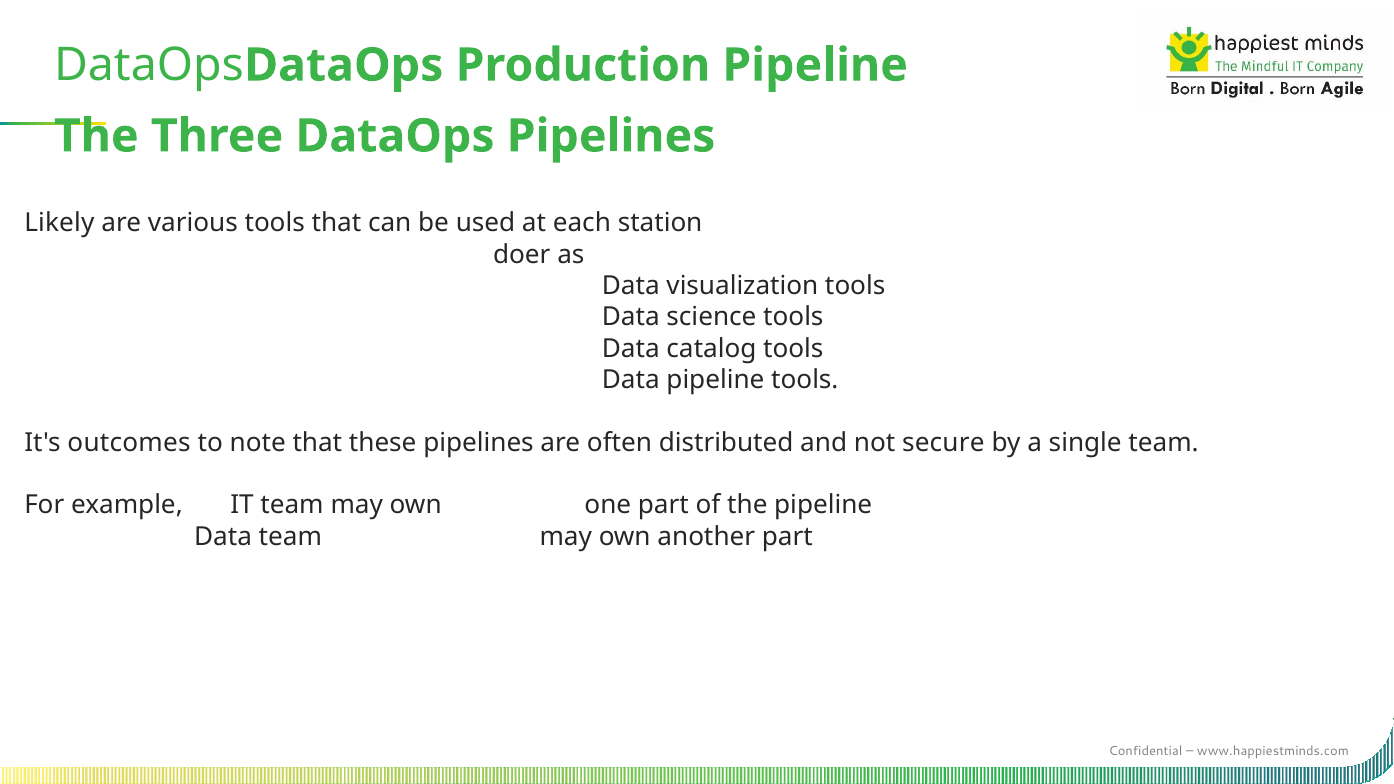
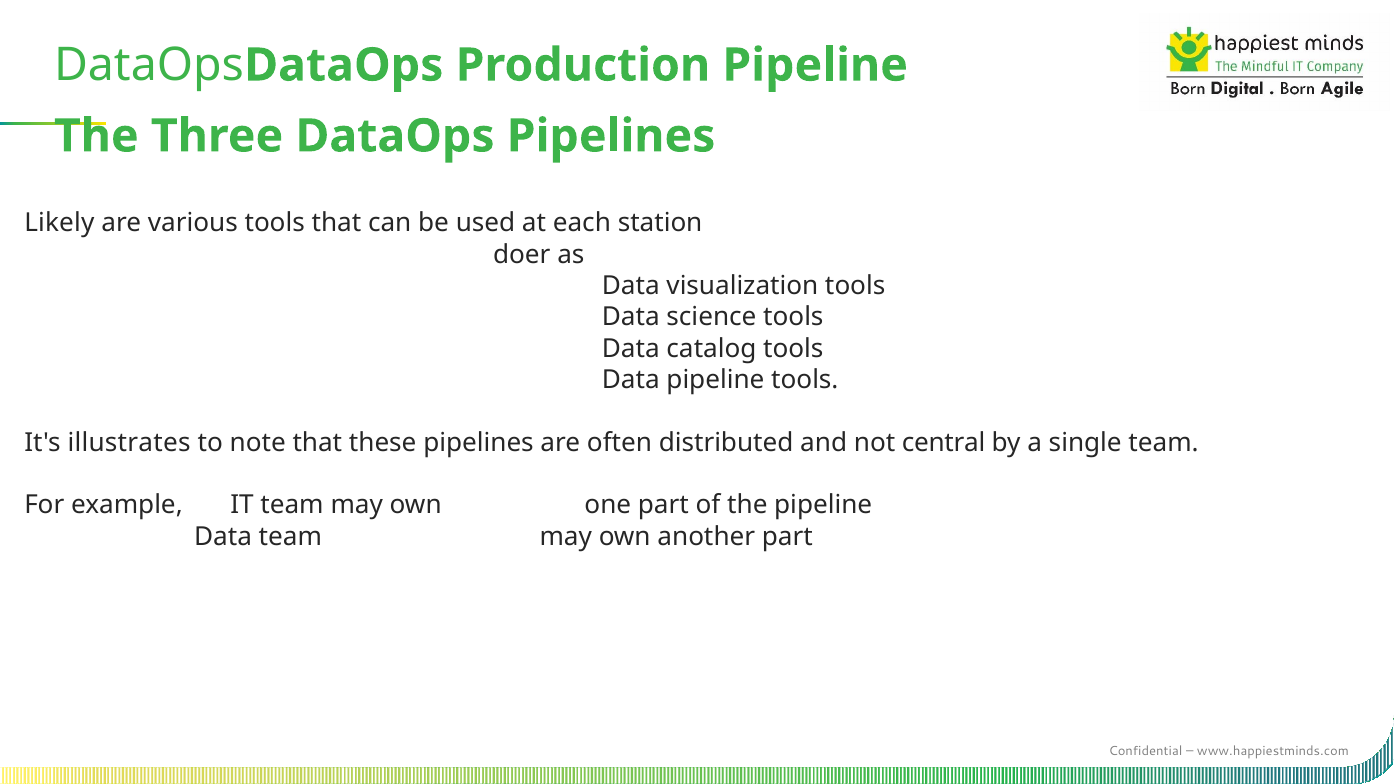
outcomes: outcomes -> illustrates (129, 443)
secure: secure -> central (944, 443)
